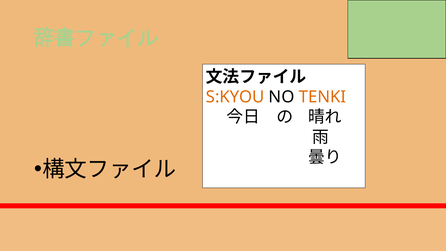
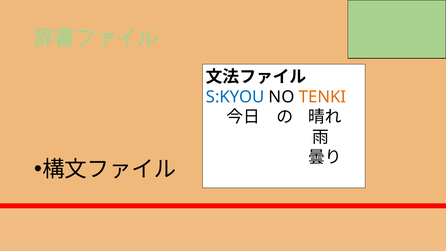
S:KYOU colour: orange -> blue (235, 97)
